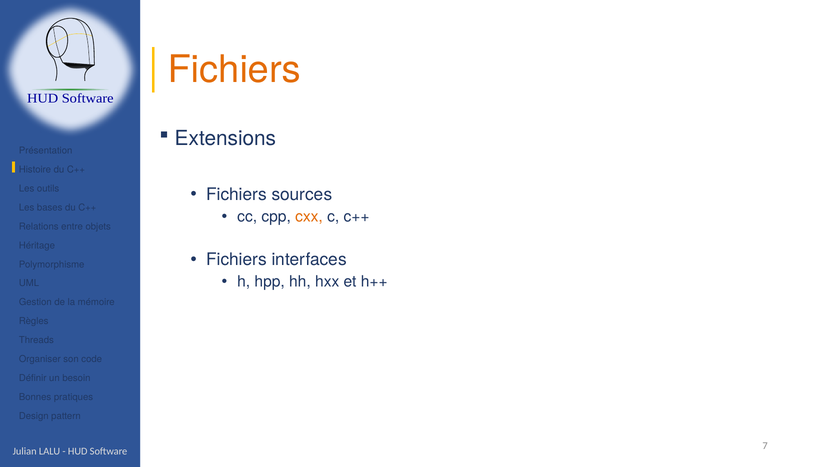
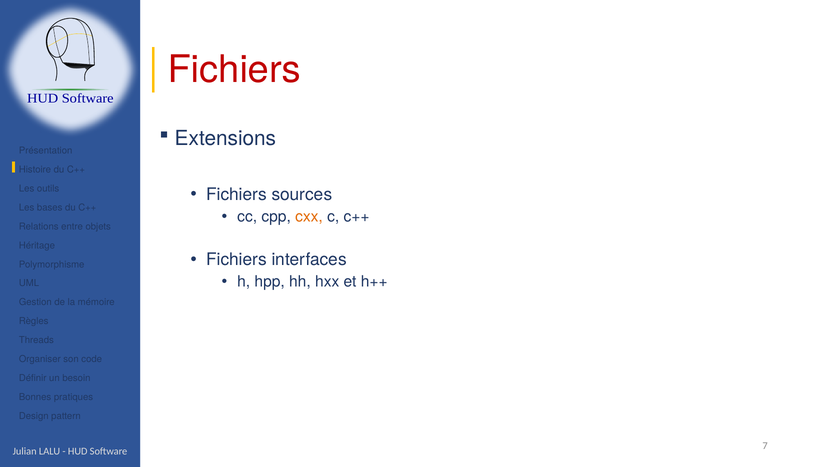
Fichiers colour: orange -> red (234, 70)
